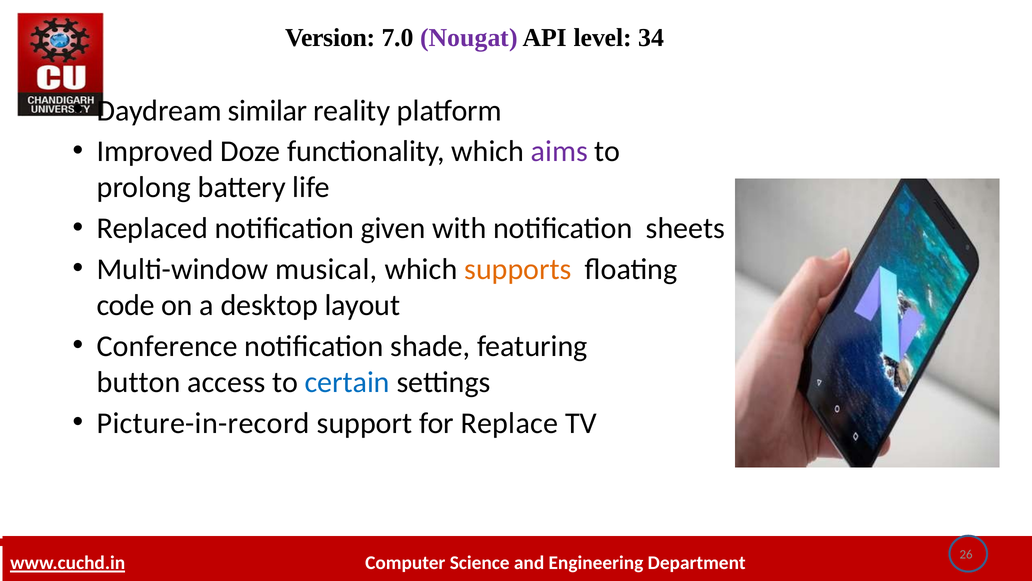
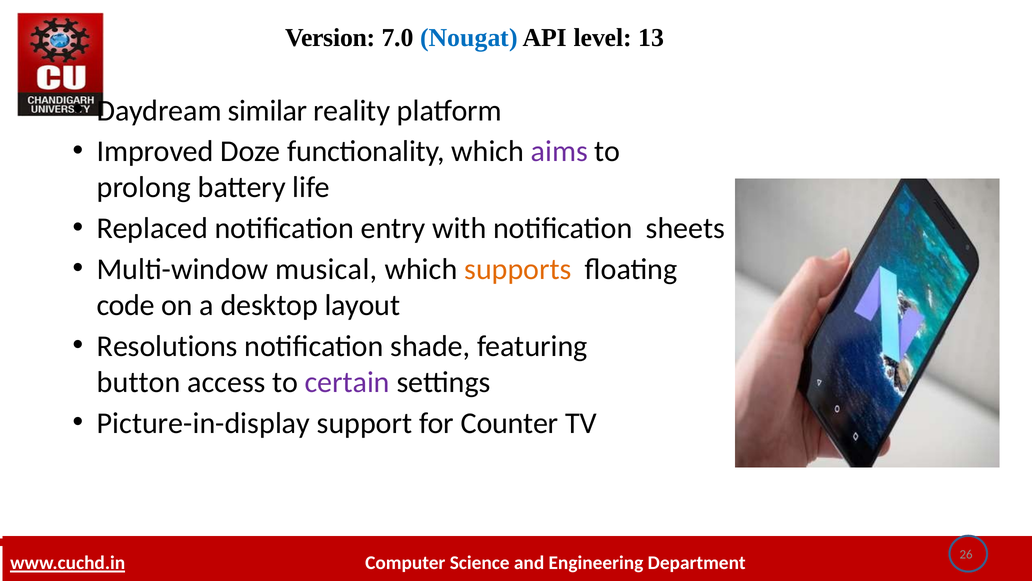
Nougat colour: purple -> blue (469, 38)
34: 34 -> 13 (651, 38)
given: given -> entry (393, 228)
Conference: Conference -> Resolutions (167, 346)
certain colour: blue -> purple (347, 382)
Picture-in-record: Picture-in-record -> Picture-in-display (203, 423)
Replace: Replace -> Counter (510, 423)
